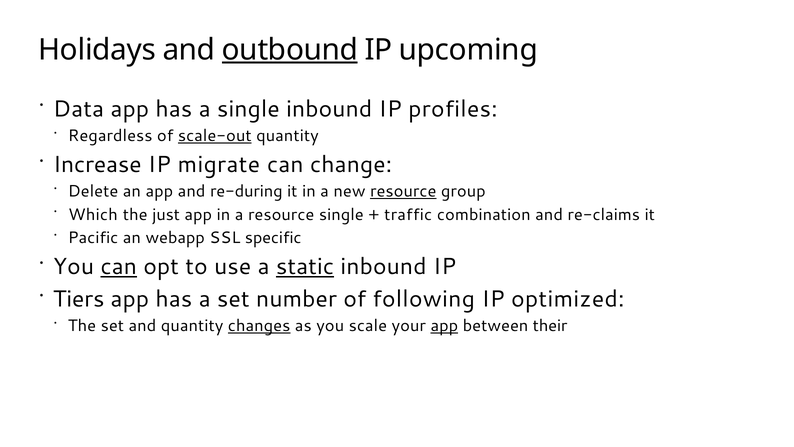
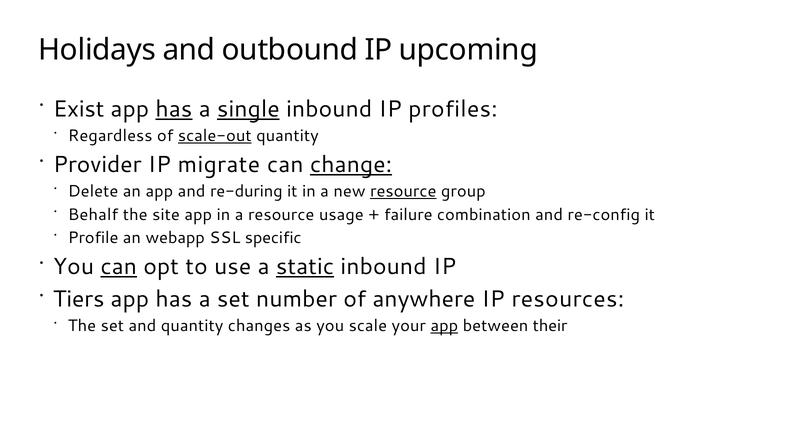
outbound underline: present -> none (290, 50)
Data: Data -> Exist (79, 109)
has underline: none -> present (174, 109)
single underline: none -> present (248, 109)
Increase: Increase -> Provider (97, 165)
change underline: none -> present (351, 165)
Which: Which -> Behalf (93, 214)
just: just -> site (166, 214)
resource single: single -> usage (341, 214)
traffic: traffic -> failure (408, 214)
re-claims: re-claims -> re-config (604, 214)
Pacific: Pacific -> Profile (93, 238)
following: following -> anywhere (424, 299)
optimized: optimized -> resources (568, 299)
changes underline: present -> none (259, 326)
